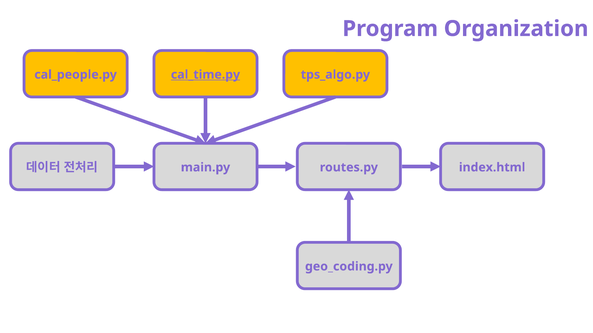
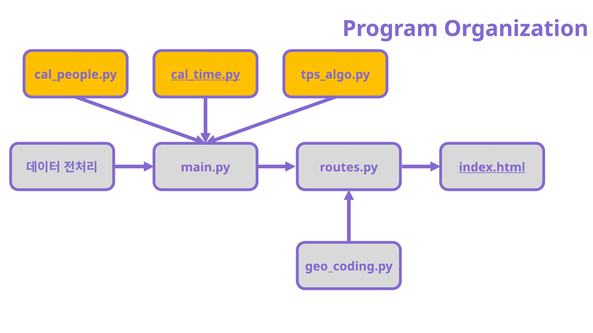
index.html underline: none -> present (492, 168)
